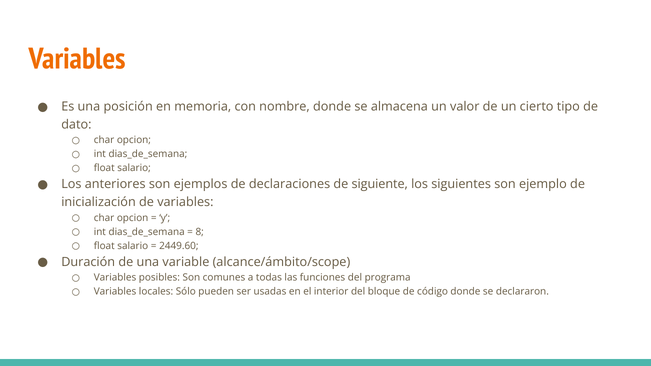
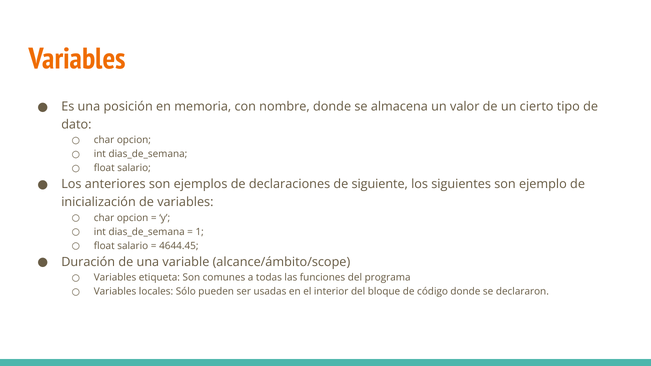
8: 8 -> 1 (200, 232)
2449.60: 2449.60 -> 4644.45 (179, 246)
posibles: posibles -> etiqueta (159, 278)
